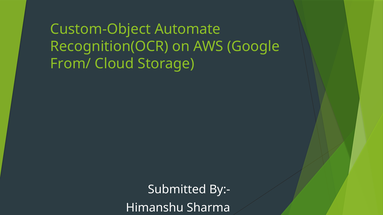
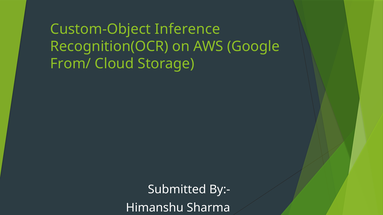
Automate: Automate -> Inference (187, 29)
